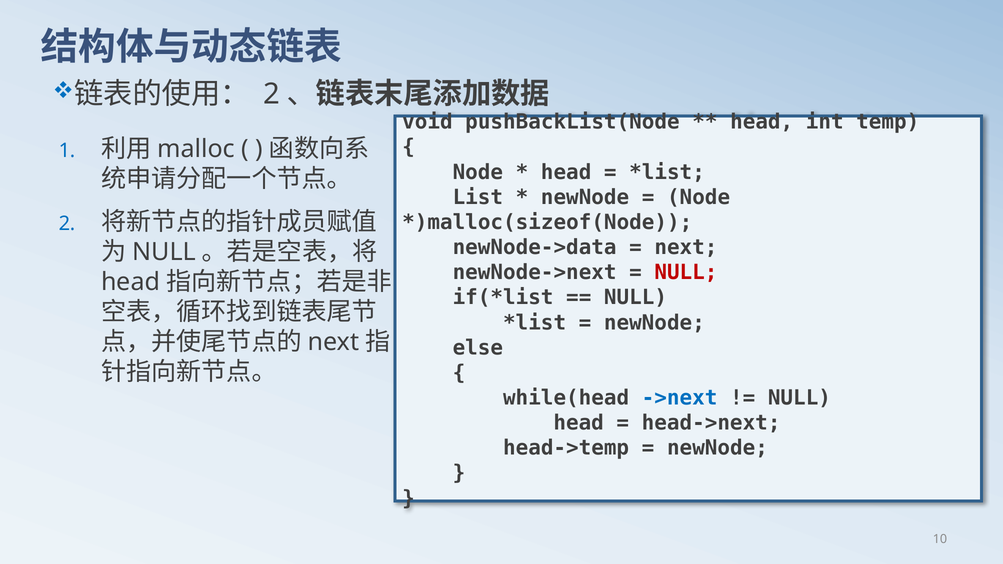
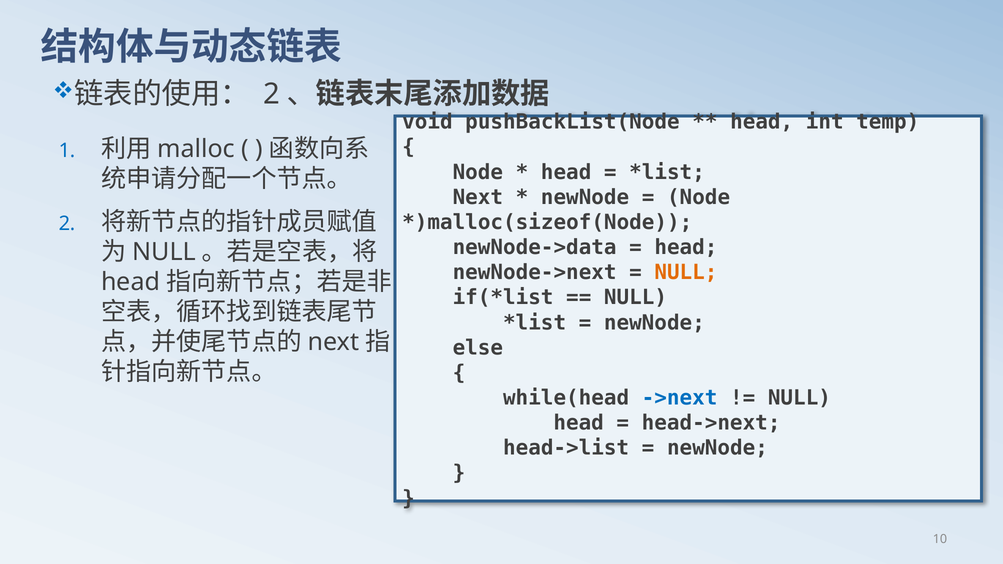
List: List -> Next (478, 197)
next: next -> head (686, 248)
NULL colour: red -> orange (686, 273)
head->temp: head->temp -> head->list (566, 448)
